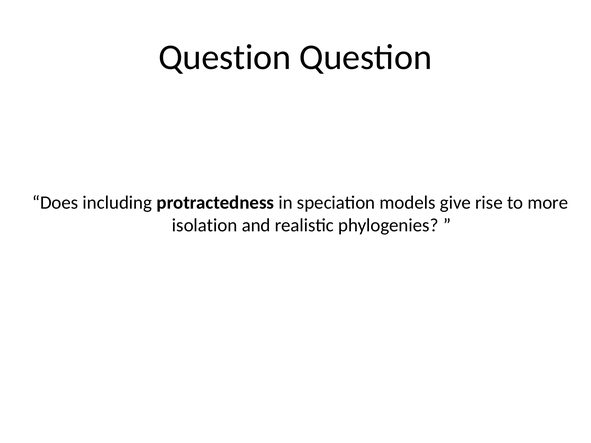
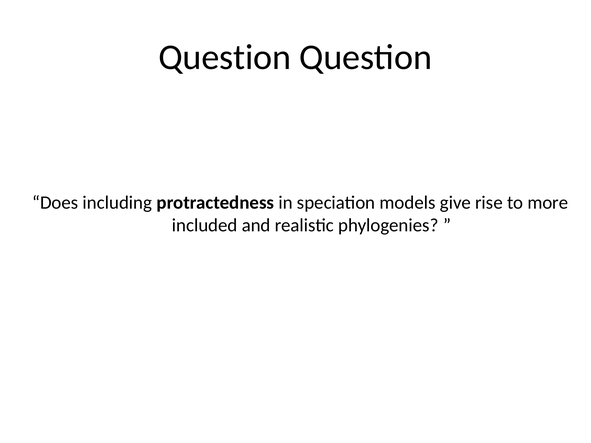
isolation: isolation -> included (205, 225)
